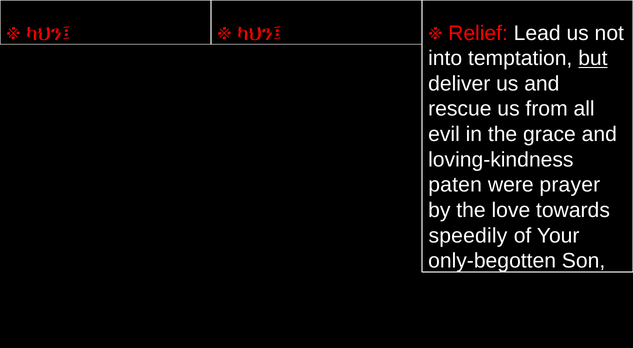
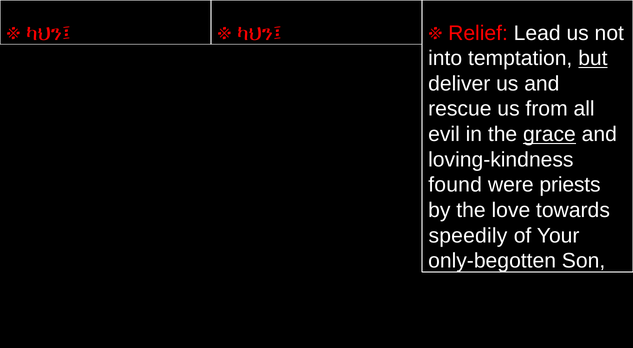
grace underline: none -> present (549, 134)
paten: paten -> found (455, 185)
prayer: prayer -> priests (570, 185)
